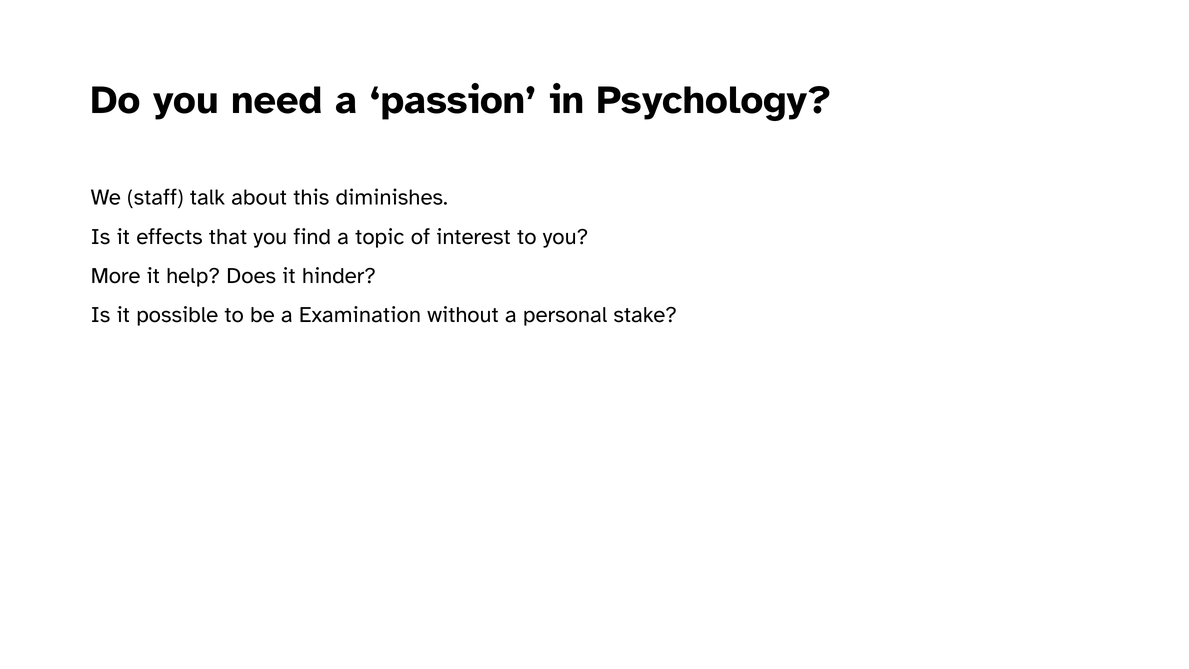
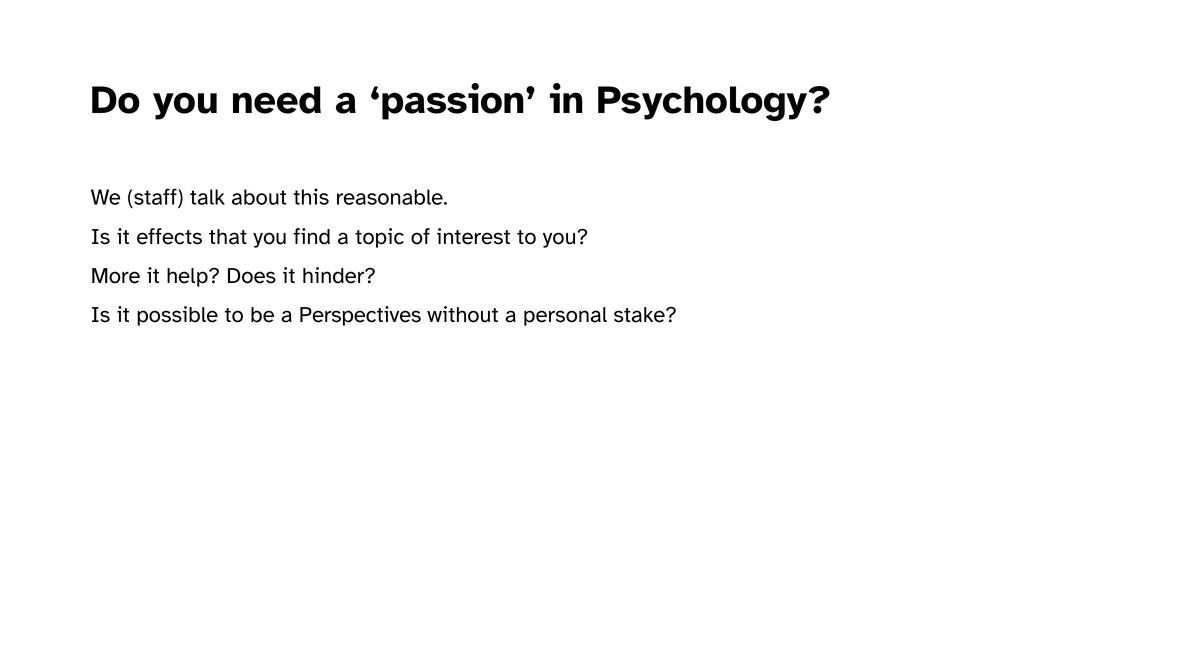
diminishes: diminishes -> reasonable (392, 197)
Examination: Examination -> Perspectives (360, 315)
